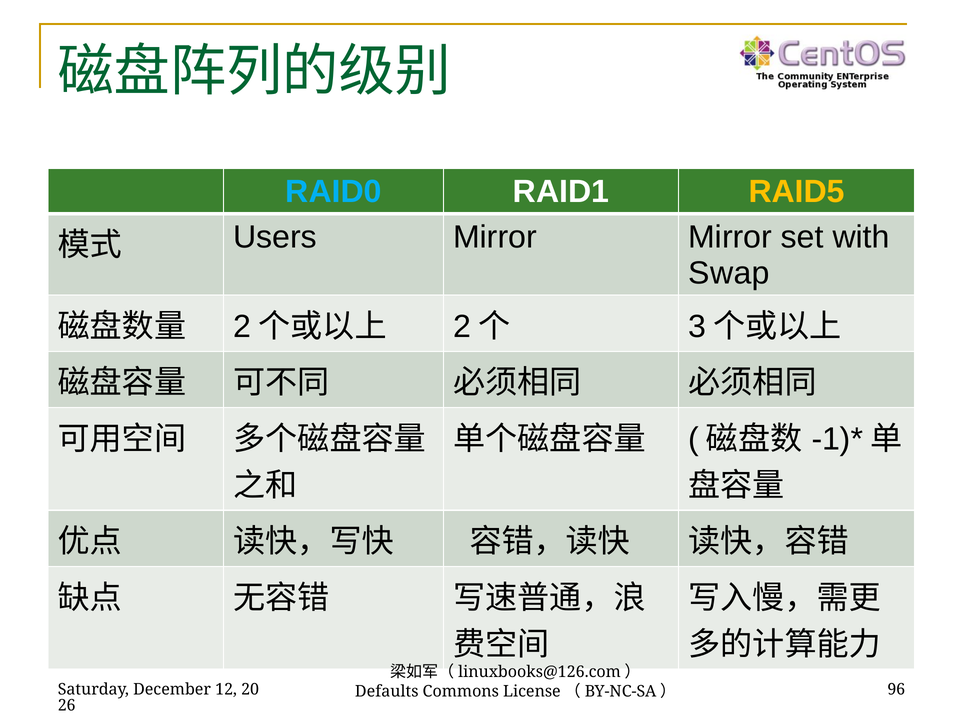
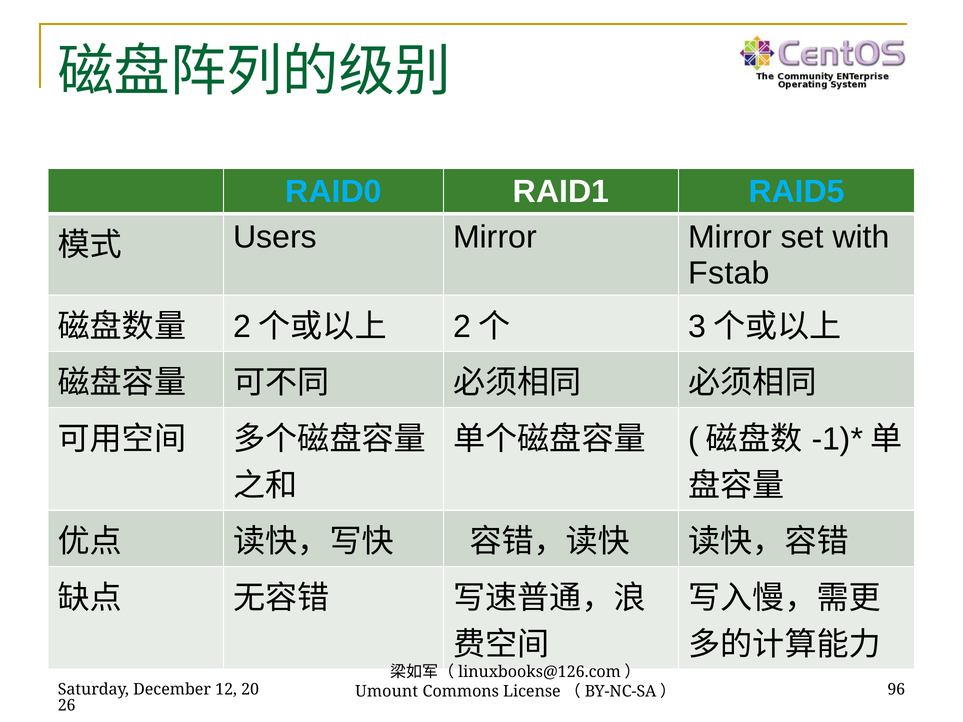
RAID5 colour: yellow -> light blue (797, 192)
Swap: Swap -> Fstab (729, 273)
Defaults: Defaults -> Umount (387, 692)
